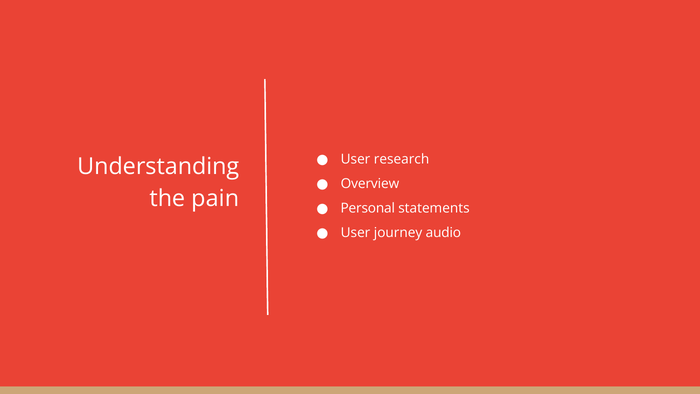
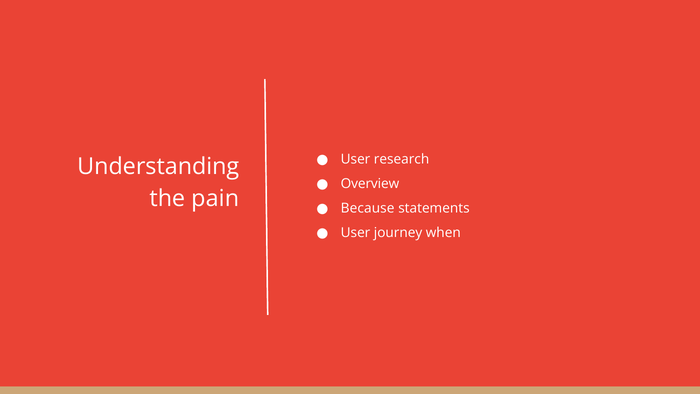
Personal: Personal -> Because (368, 208)
audio: audio -> when (443, 233)
